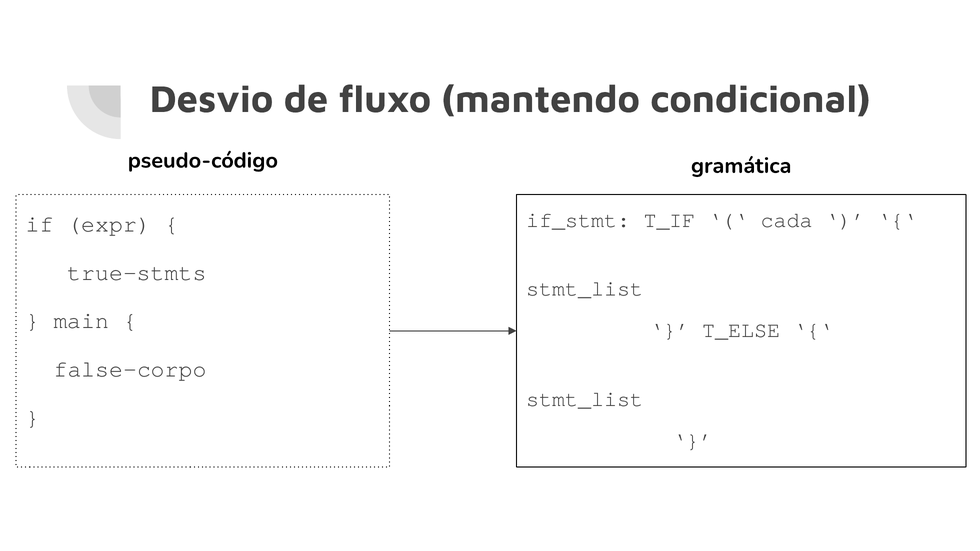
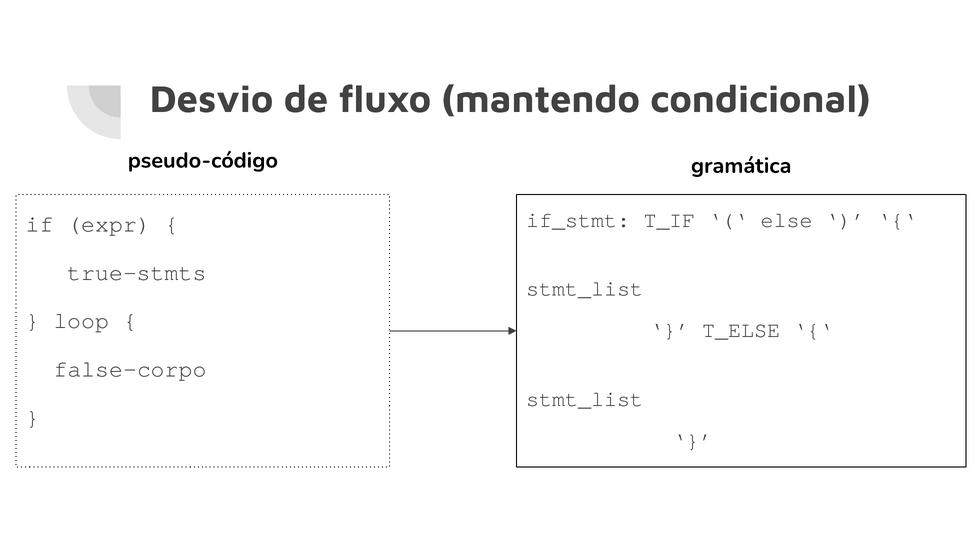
cada: cada -> else (787, 220)
main: main -> loop (81, 321)
